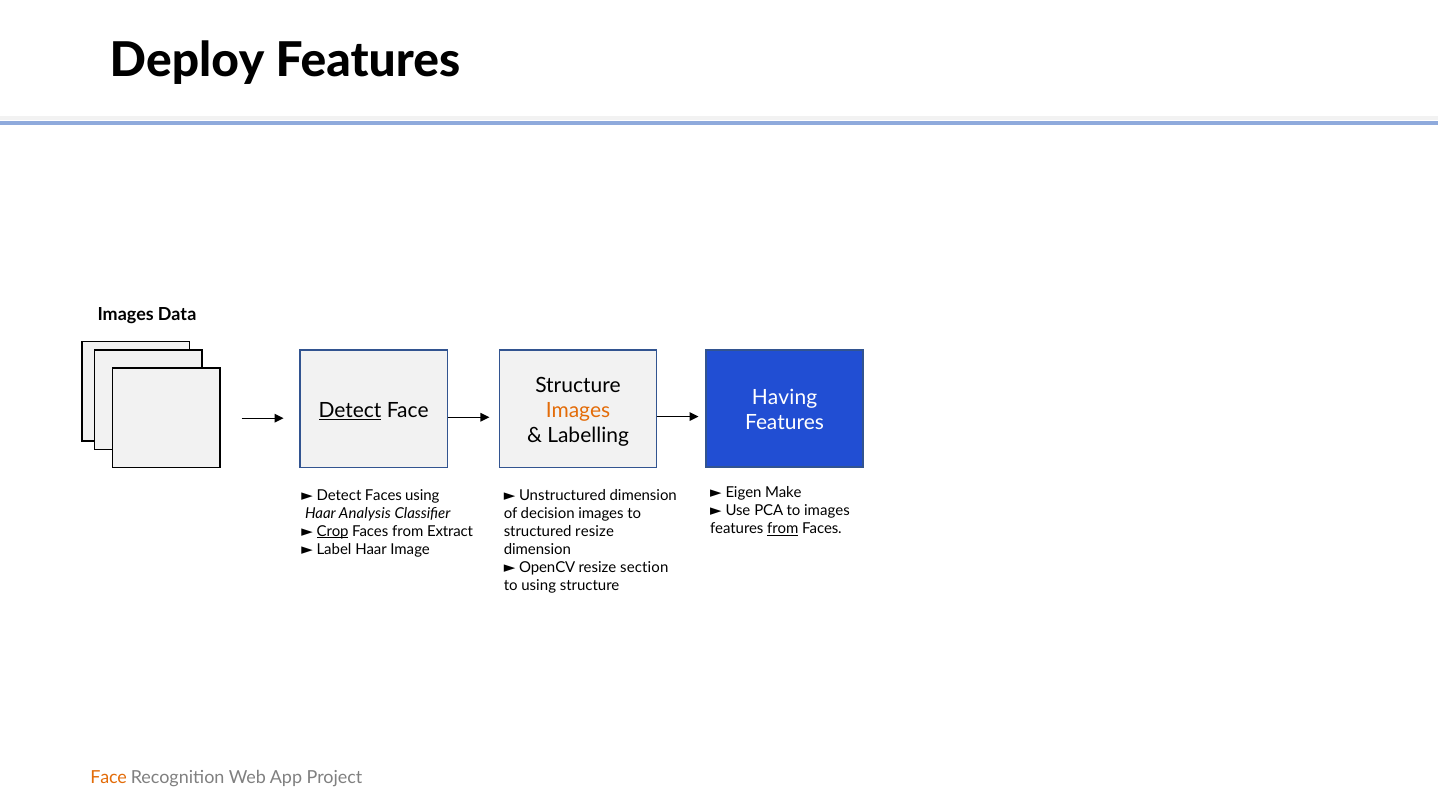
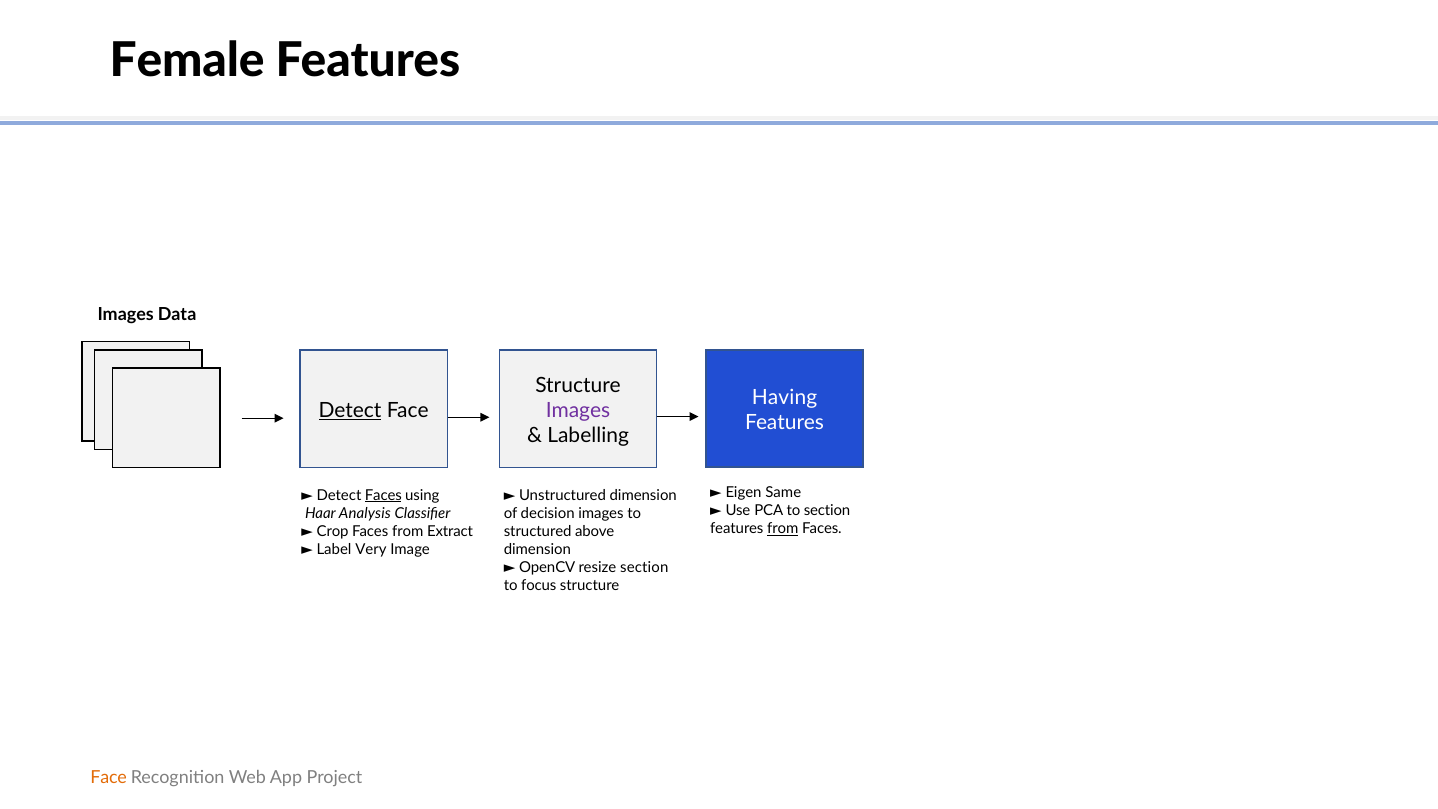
Deploy: Deploy -> Female (187, 61)
Images colour: orange -> purple (578, 410)
Make: Make -> Same (783, 493)
Faces underline: none -> present (383, 495)
to images: images -> section (827, 511)
Crop underline: present -> none (333, 531)
structured resize: resize -> above (595, 531)
Label Haar: Haar -> Very (371, 549)
to using: using -> focus (539, 585)
